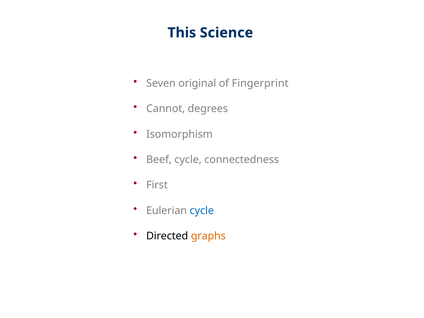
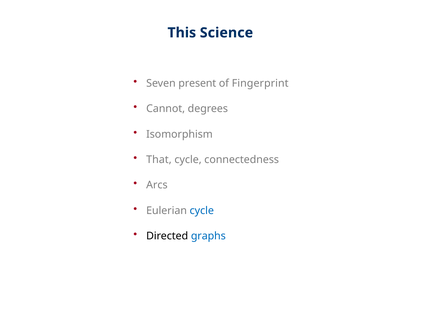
original: original -> present (197, 83)
Beef: Beef -> That (159, 160)
First: First -> Arcs (157, 185)
graphs colour: orange -> blue (208, 236)
